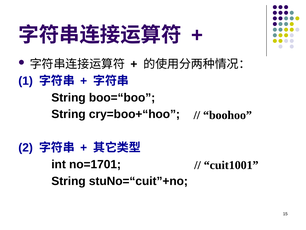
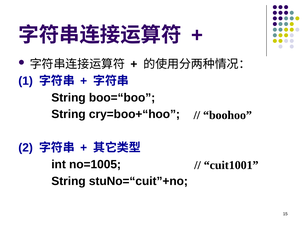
no=1701: no=1701 -> no=1005 (95, 164)
